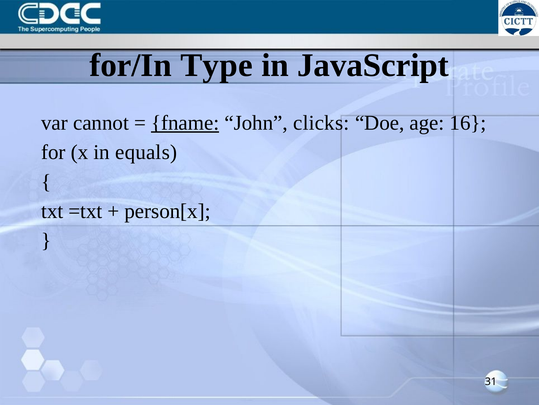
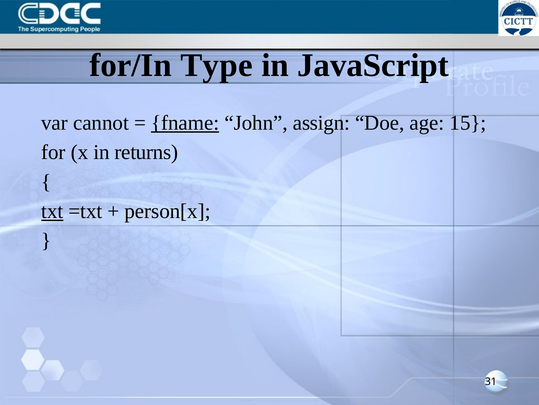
clicks: clicks -> assign (321, 123)
16: 16 -> 15 (468, 123)
equals: equals -> returns (146, 152)
txt underline: none -> present (52, 211)
